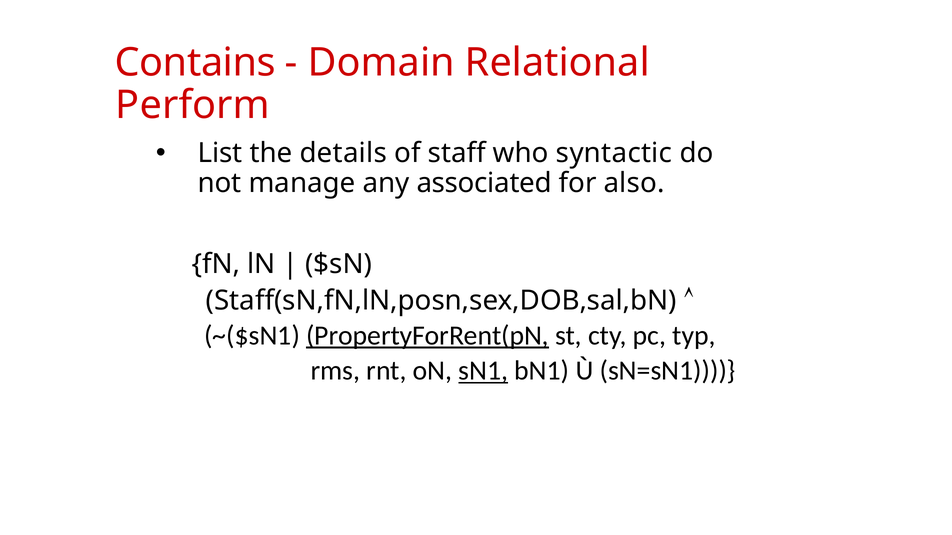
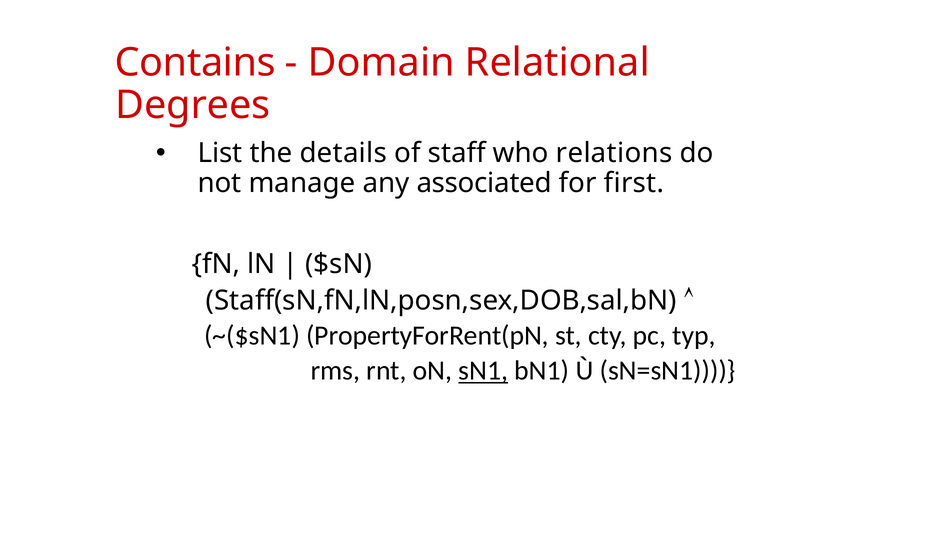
Perform: Perform -> Degrees (193, 105)
syntactic: syntactic -> relations (614, 153)
also: also -> first (634, 183)
PropertyForRent(pN underline: present -> none (428, 336)
